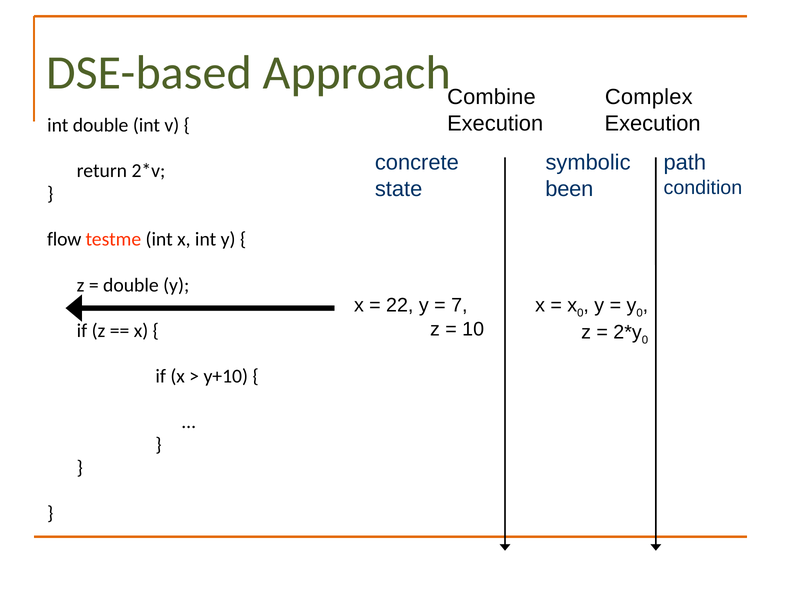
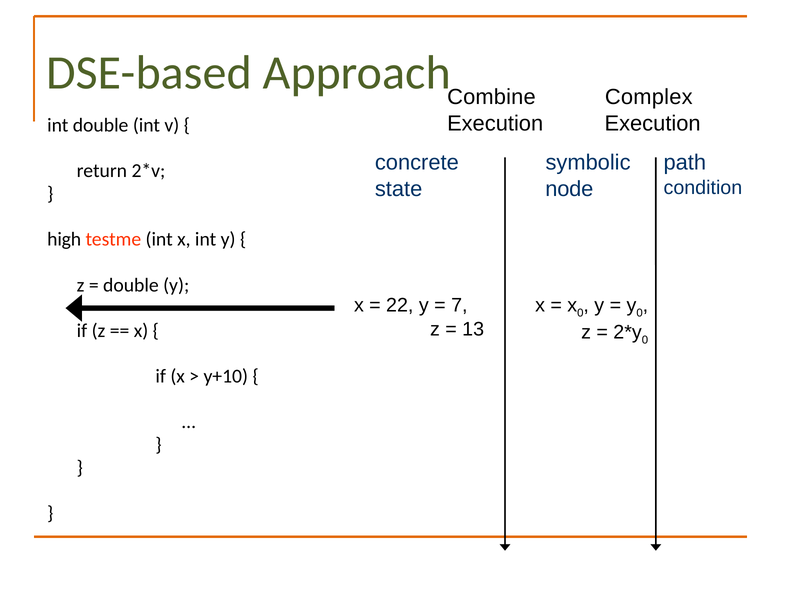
been: been -> node (569, 189)
flow: flow -> high (64, 239)
10: 10 -> 13 (473, 329)
